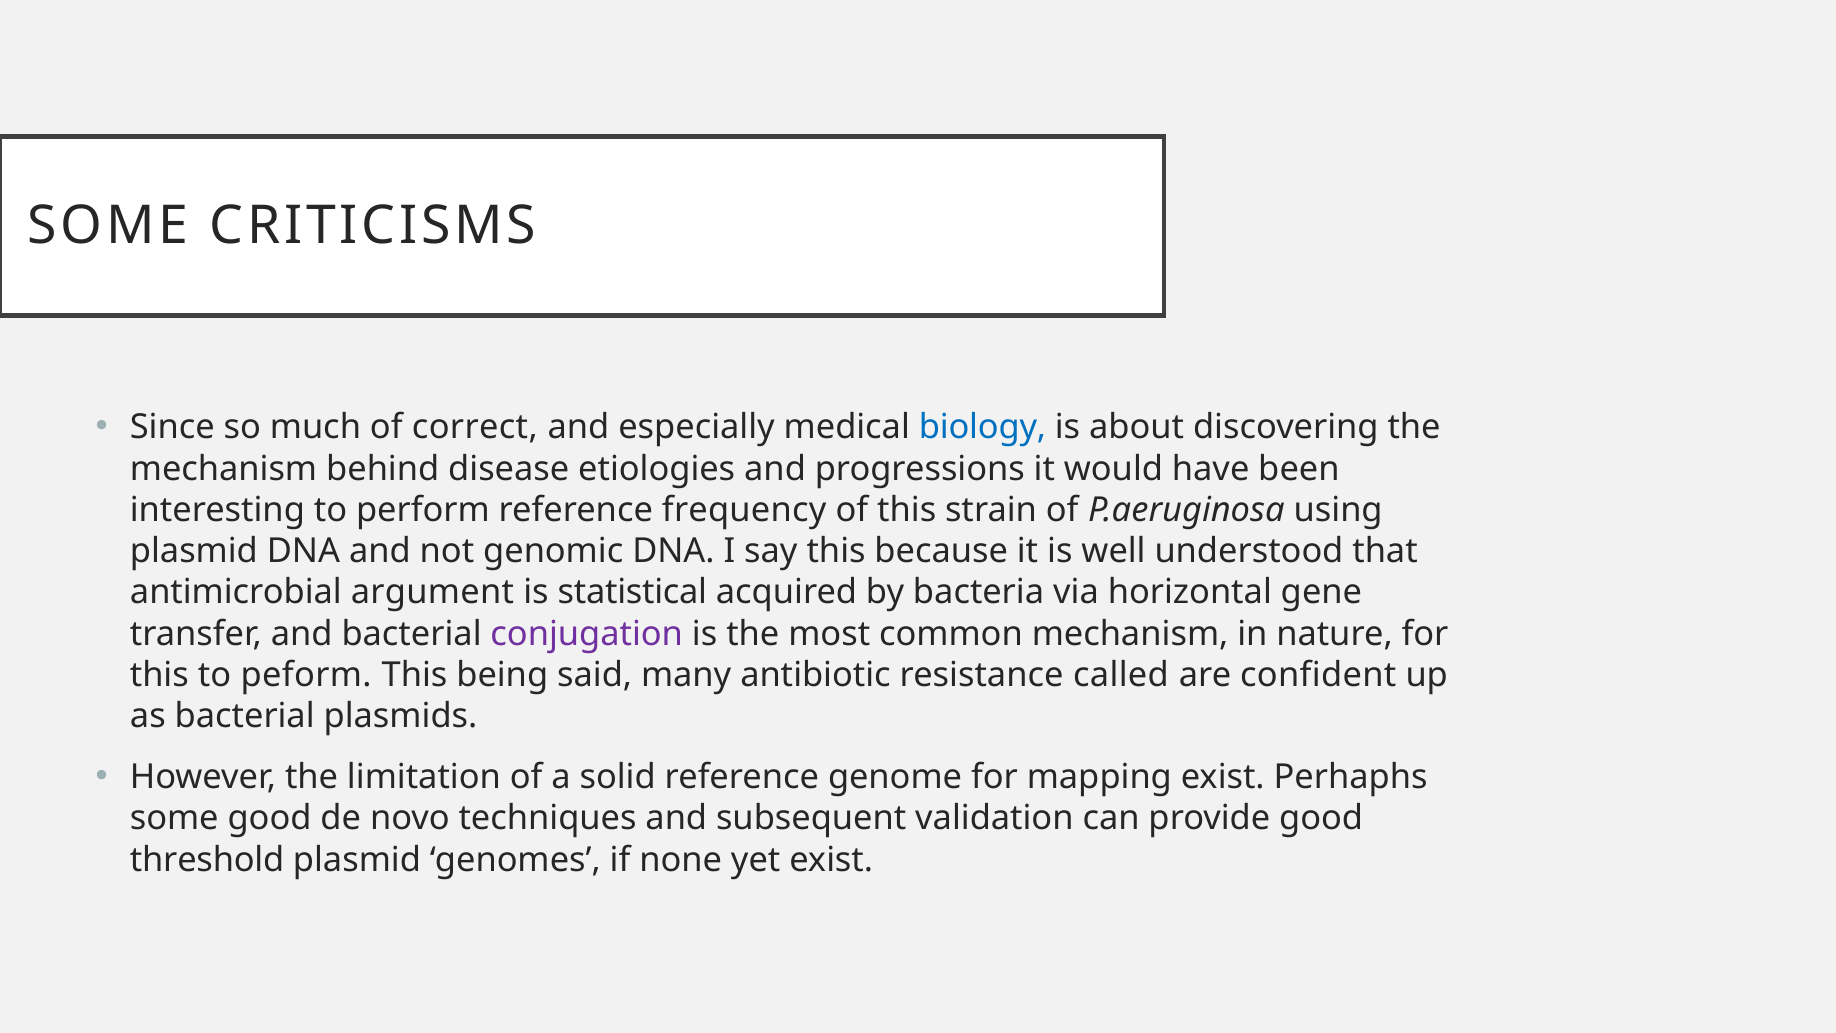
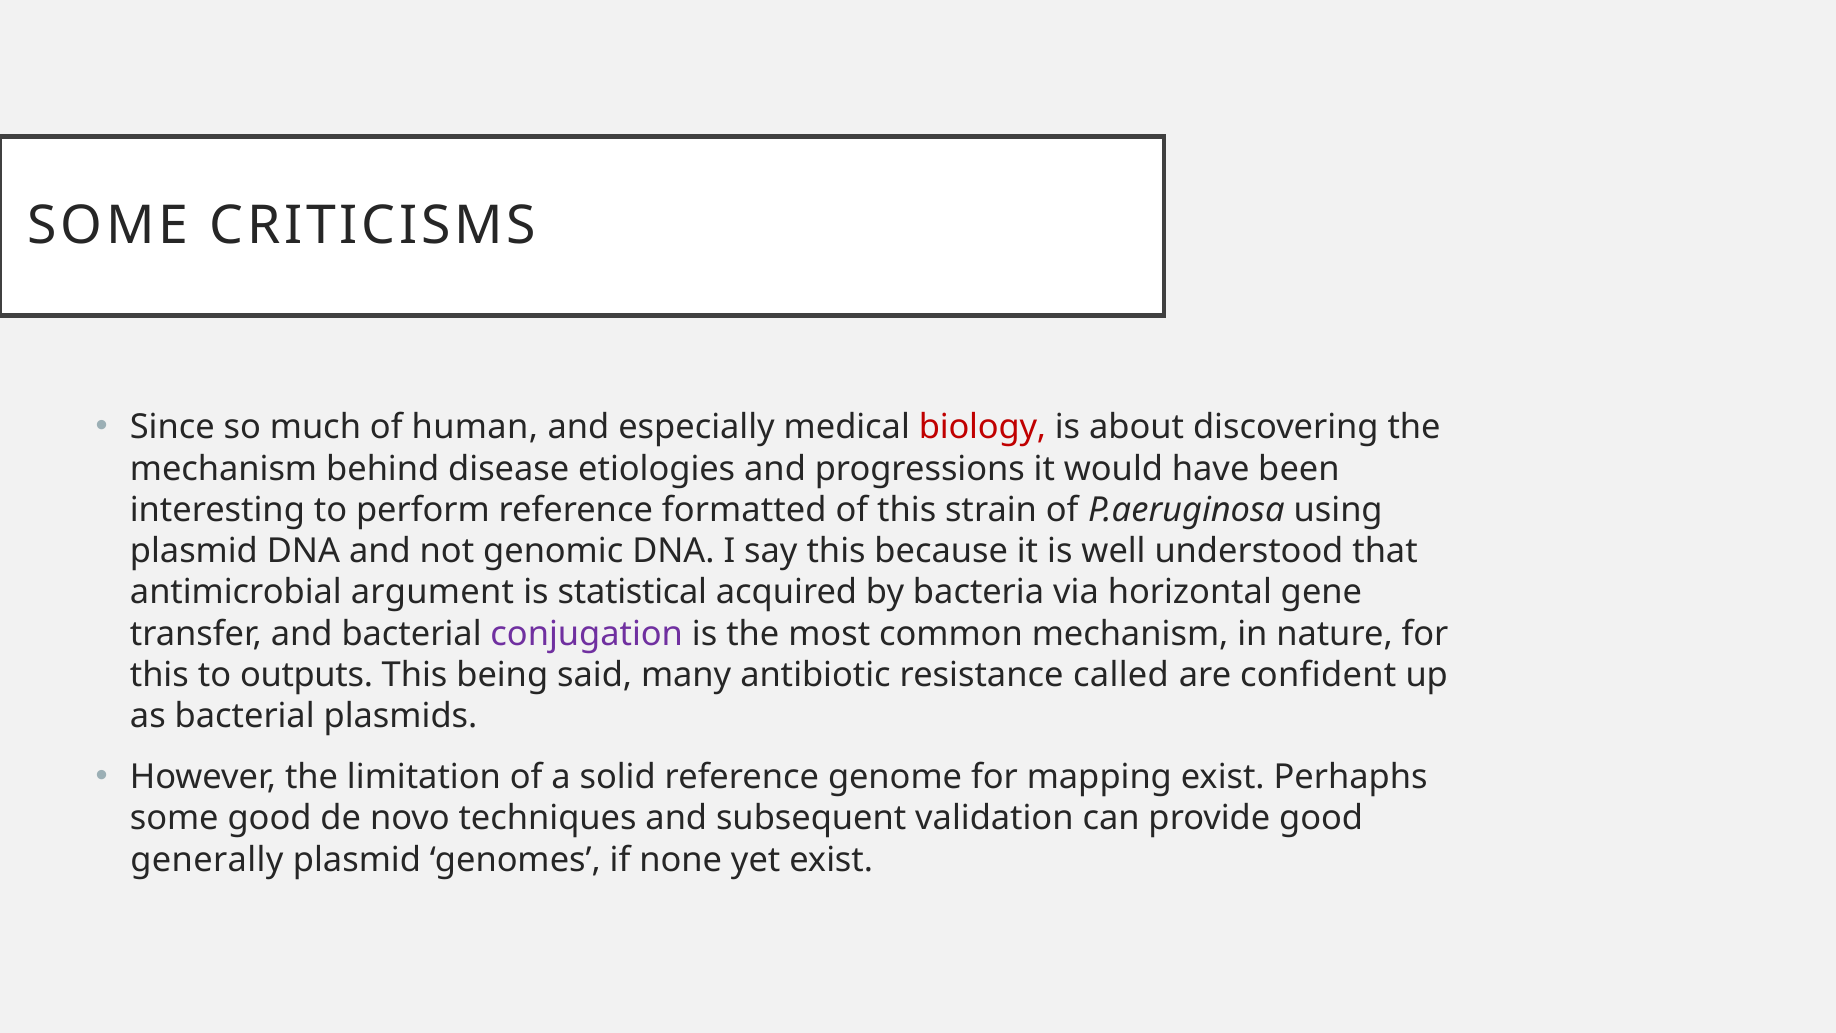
correct: correct -> human (475, 427)
biology colour: blue -> red (982, 427)
frequency: frequency -> formatted (744, 510)
peform: peform -> outputs (307, 675)
threshold: threshold -> generally (207, 859)
